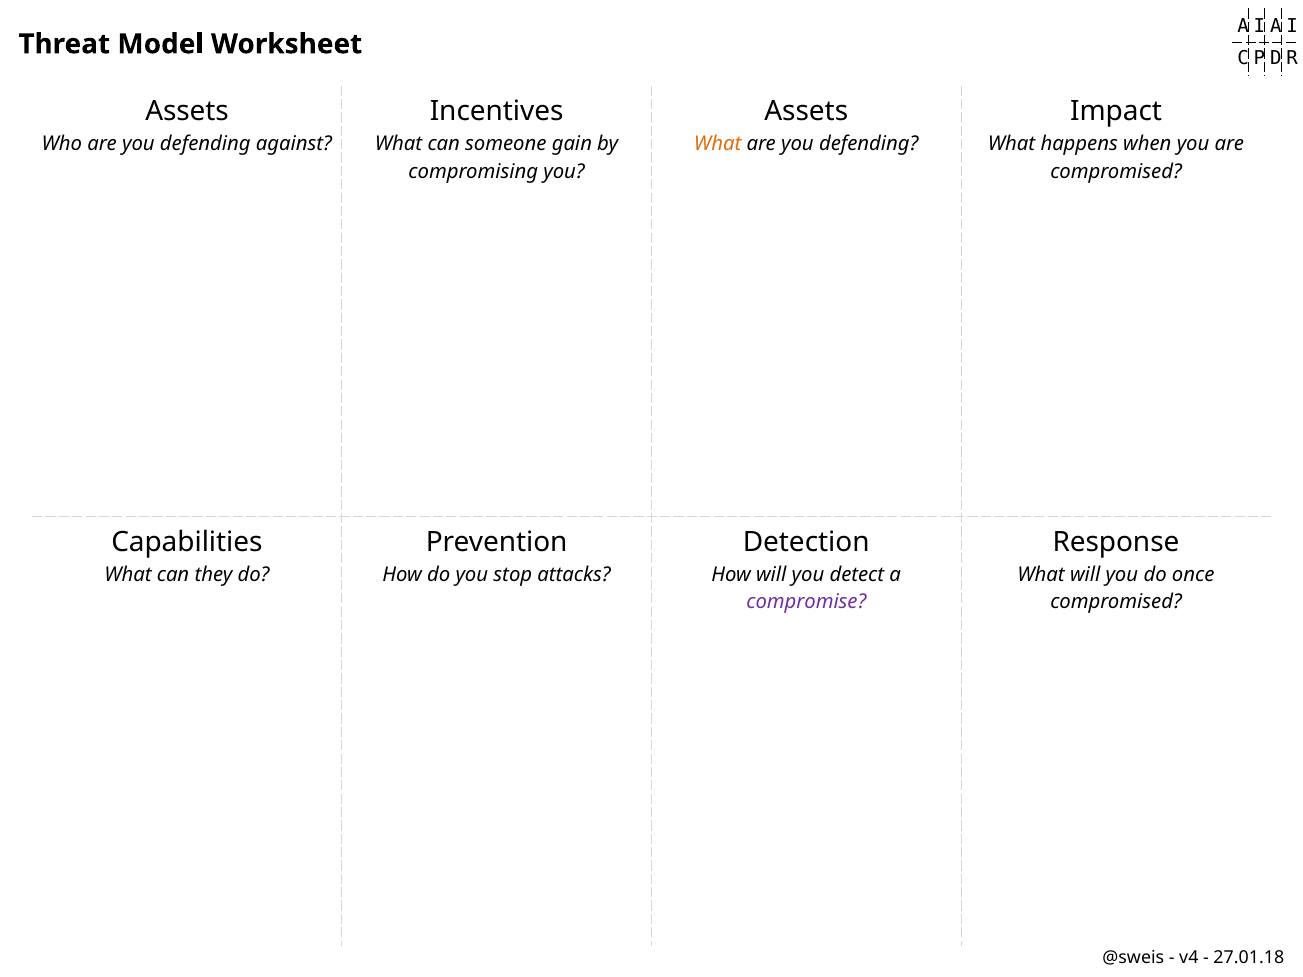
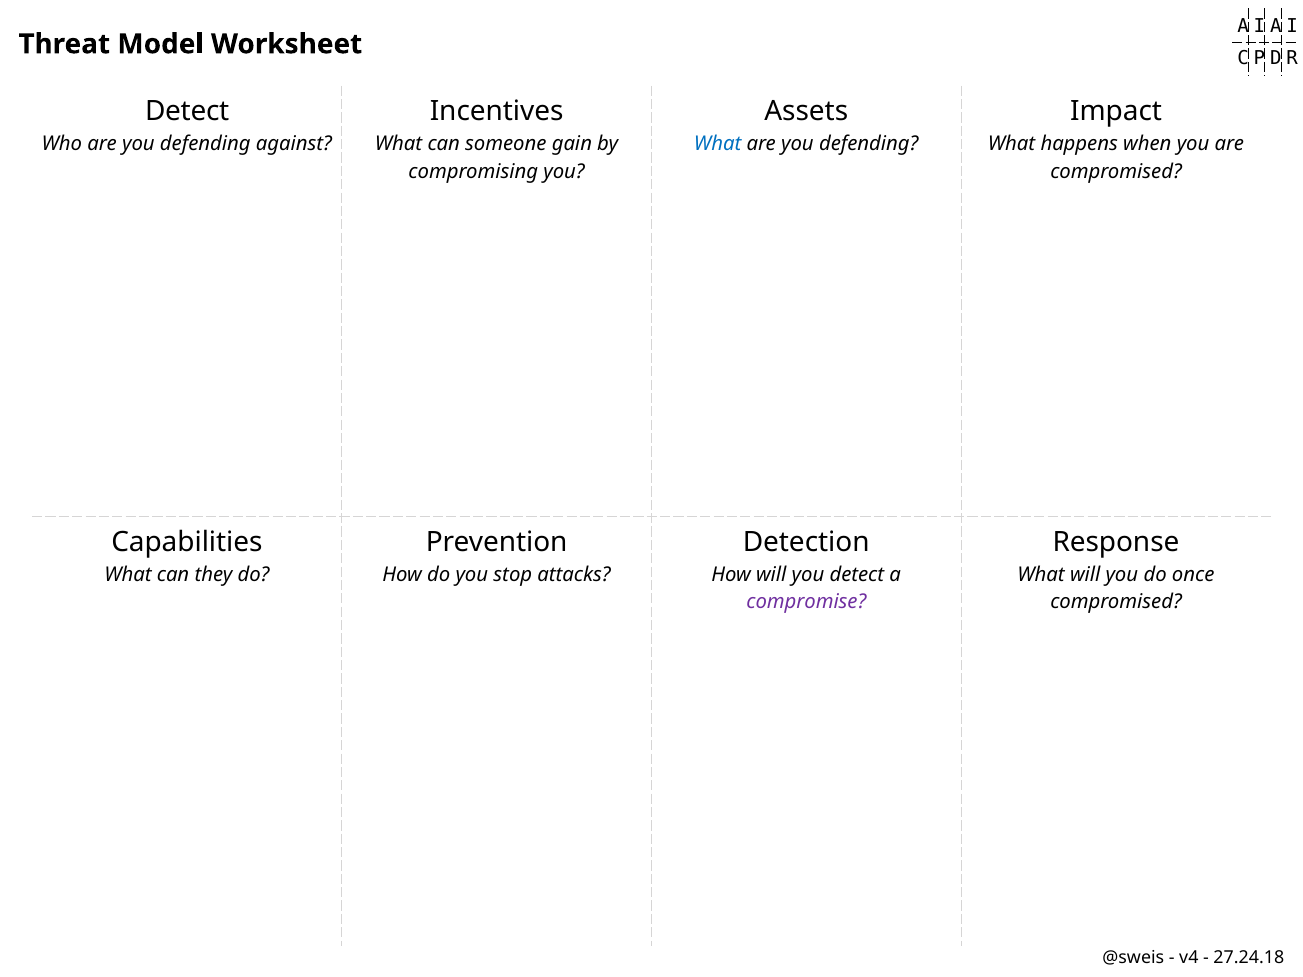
Assets: Assets -> Detect (187, 111)
What colour: orange -> blue (718, 144)
27.01.18: 27.01.18 -> 27.24.18 (1249, 958)
